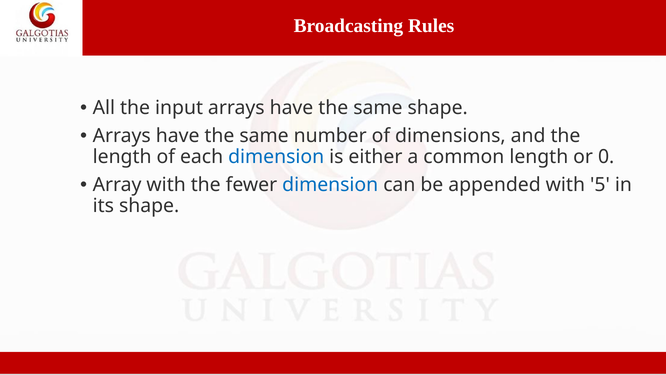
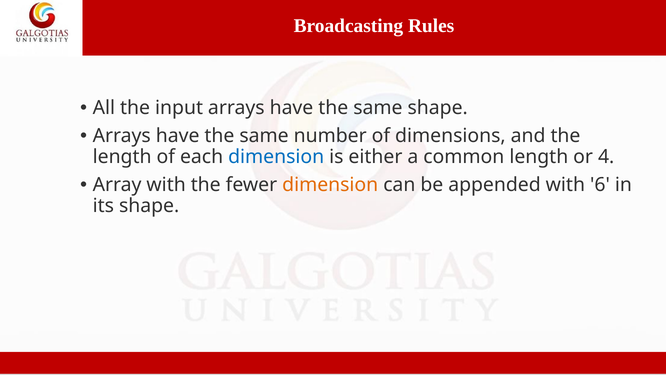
0: 0 -> 4 (606, 157)
dimension colour: blue -> orange (330, 185)
5: 5 -> 6 (600, 185)
